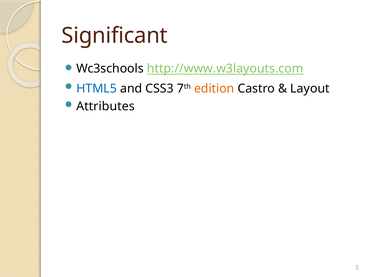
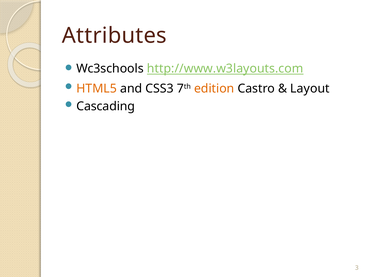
Significant: Significant -> Attributes (114, 36)
HTML5 colour: blue -> orange (97, 88)
Attributes: Attributes -> Cascading (106, 106)
